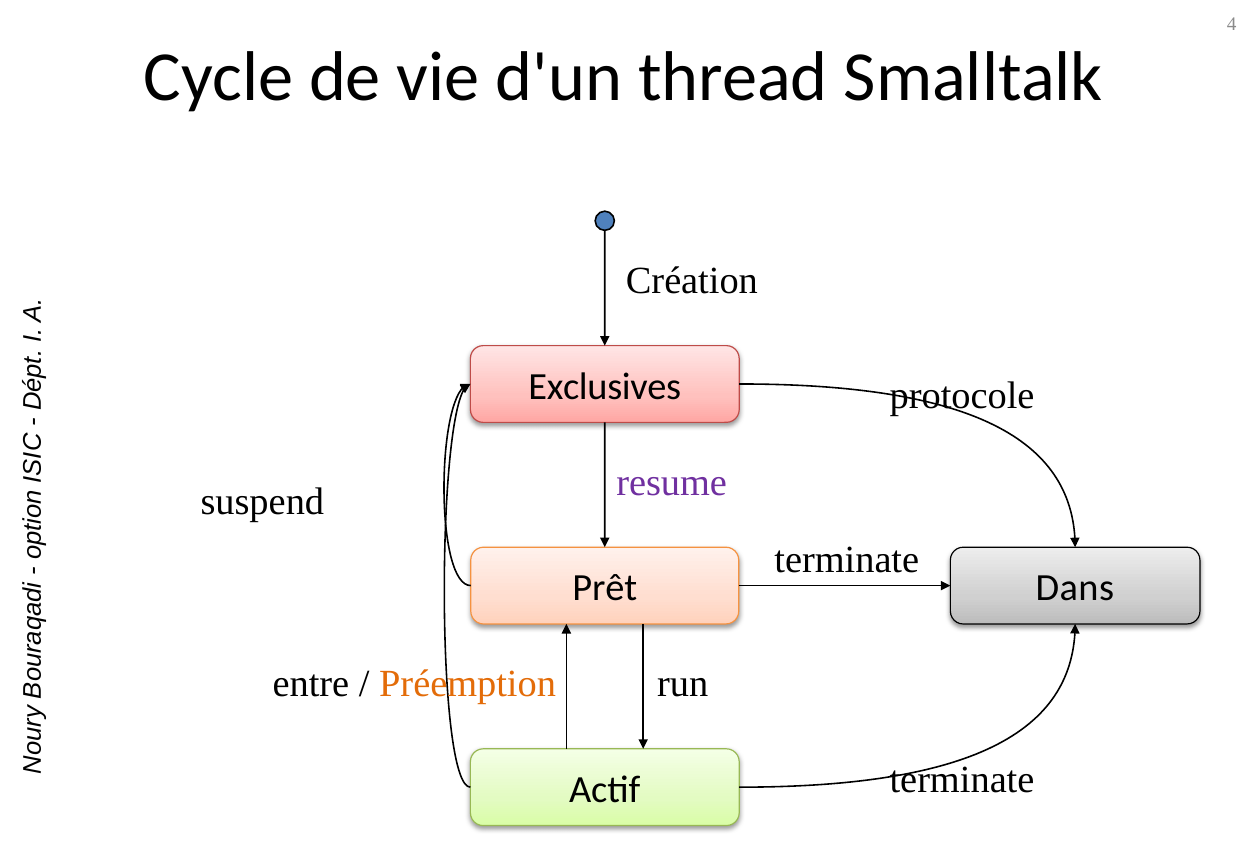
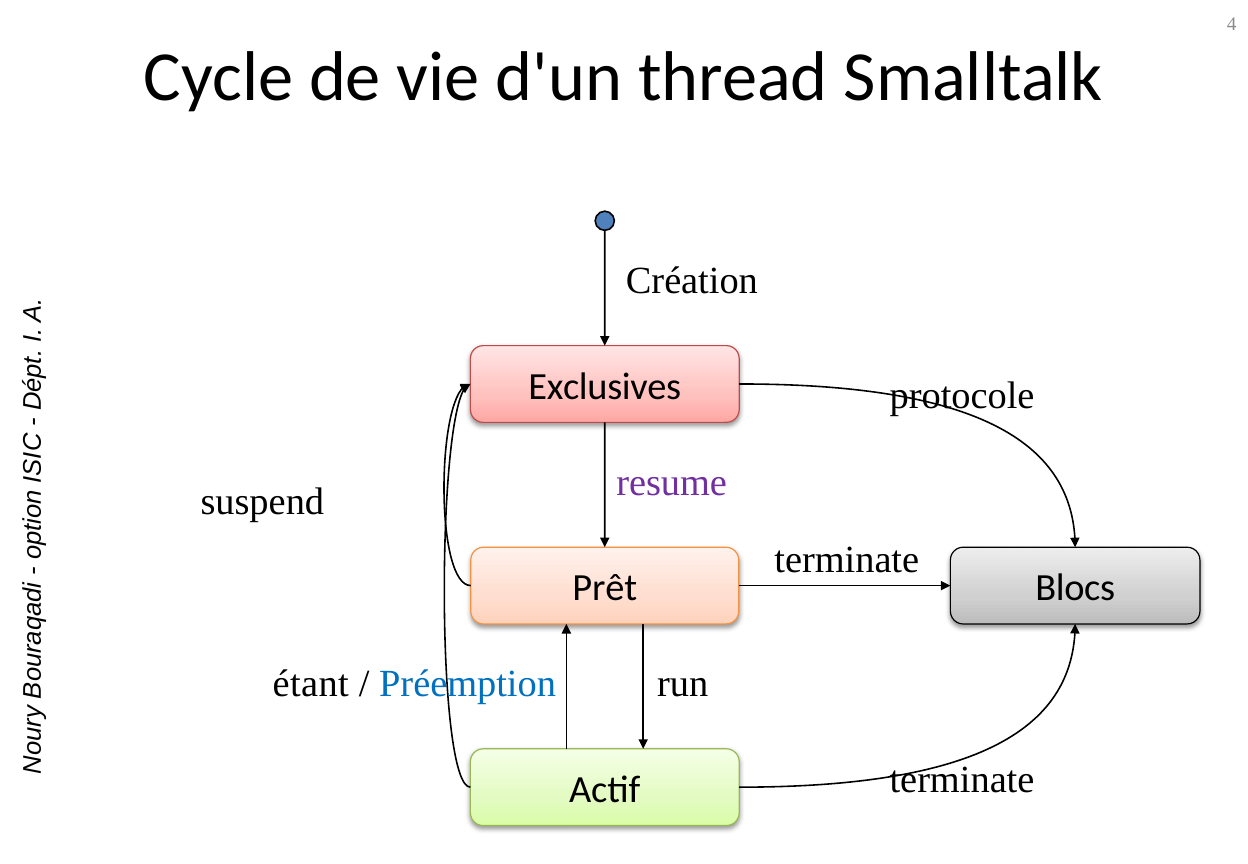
Dans: Dans -> Blocs (1075, 588)
entre: entre -> étant (311, 684)
Préemption colour: orange -> blue (468, 684)
